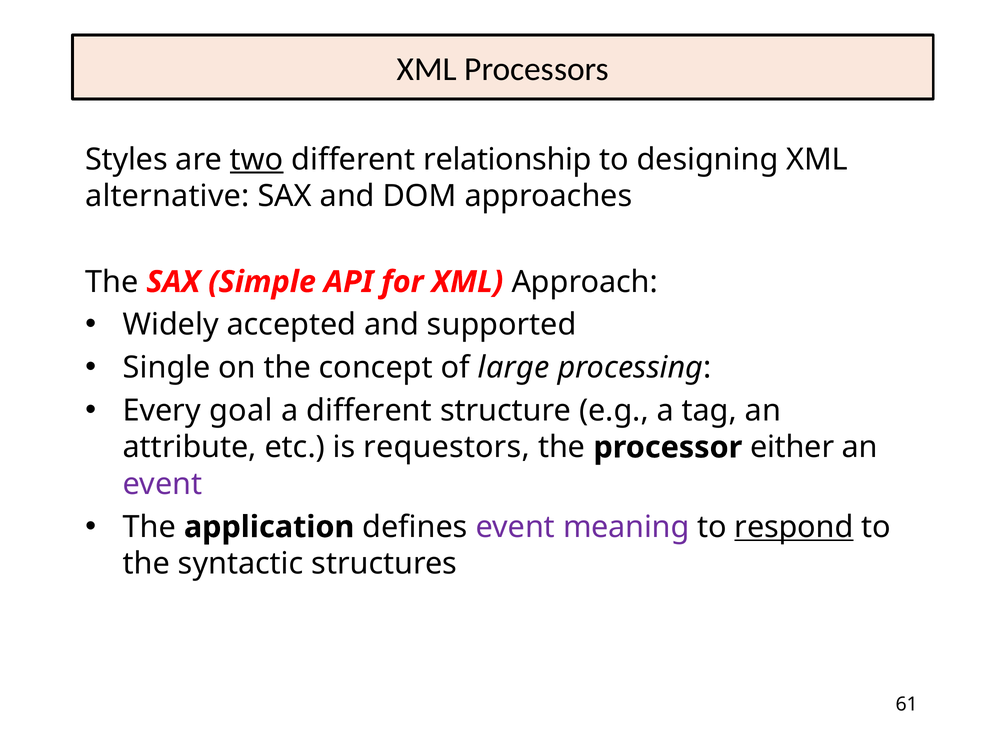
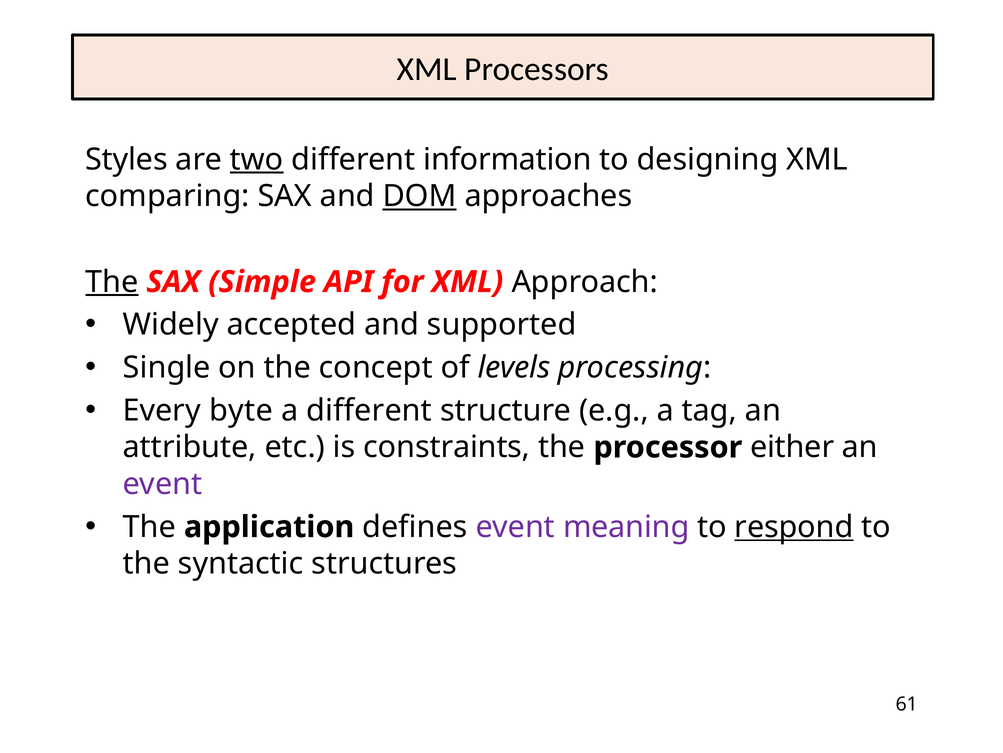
relationship: relationship -> information (507, 159)
alternative: alternative -> comparing (167, 196)
DOM underline: none -> present (420, 196)
The underline: none -> present (112, 282)
large: large -> levels (514, 367)
goal: goal -> byte (241, 410)
requestors: requestors -> constraints (447, 447)
